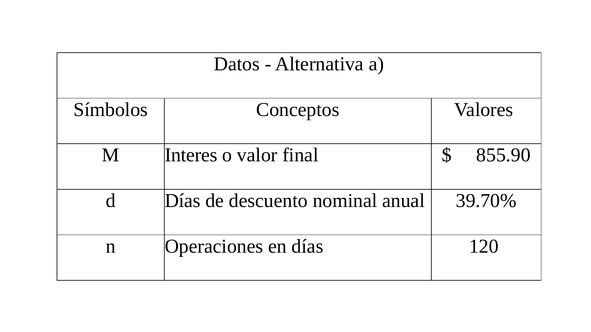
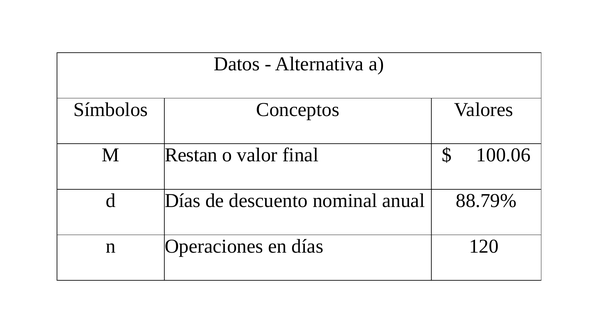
Interes: Interes -> Restan (191, 155)
855.90: 855.90 -> 100.06 (503, 155)
39.70%: 39.70% -> 88.79% (486, 201)
